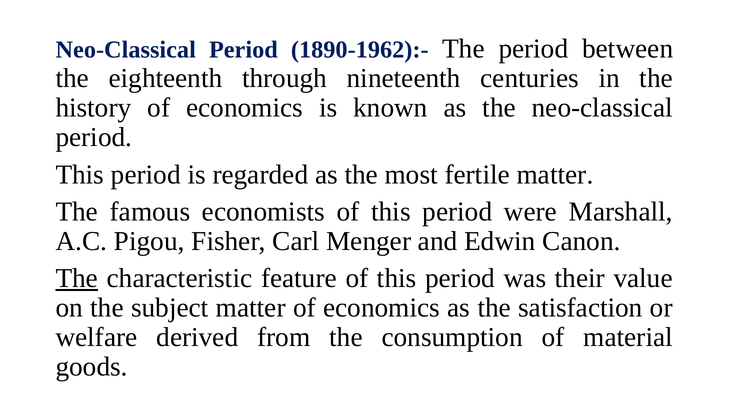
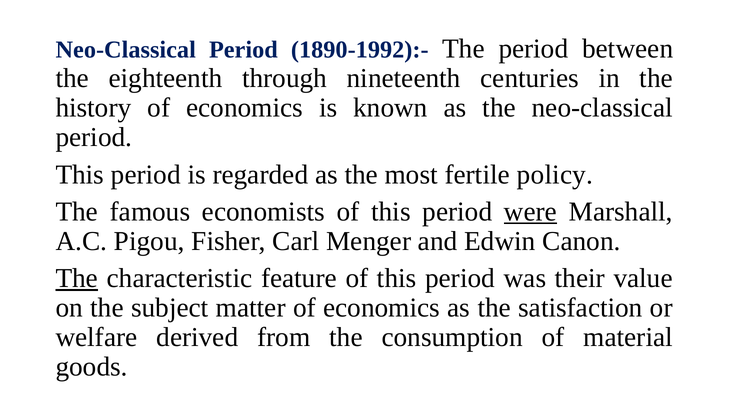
1890-1962):-: 1890-1962):- -> 1890-1992):- (360, 50)
fertile matter: matter -> policy (555, 175)
were underline: none -> present (531, 212)
